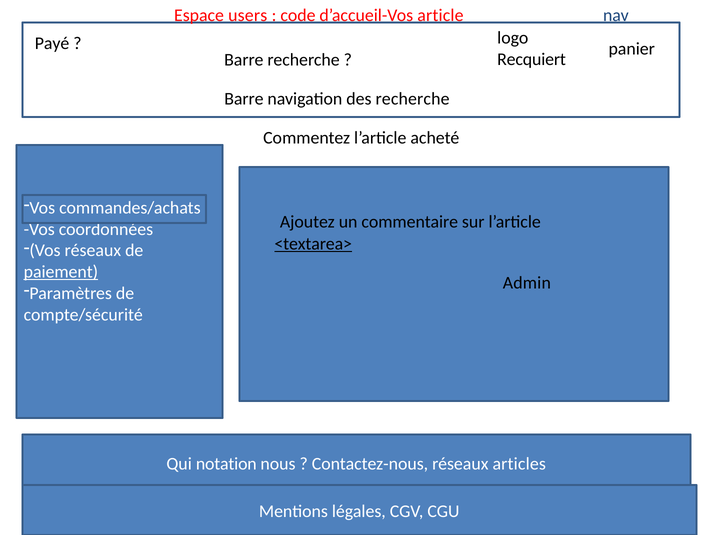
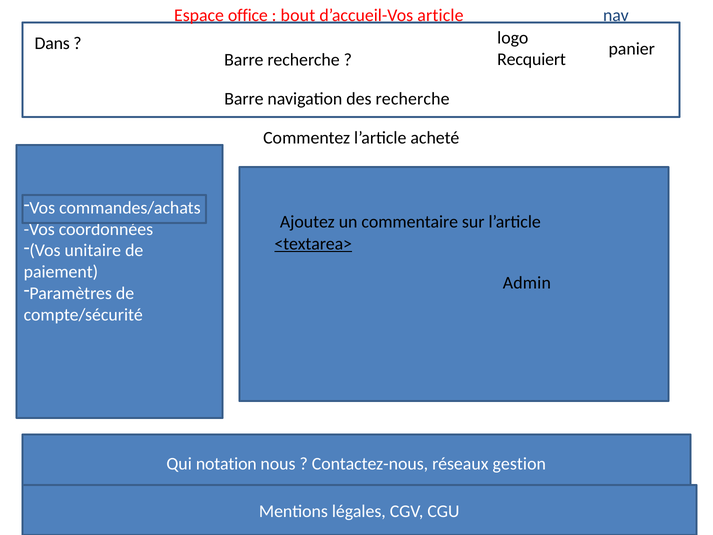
users: users -> office (248, 15)
code: code -> bout (298, 15)
Payé: Payé -> Dans (52, 43)
Vos réseaux: réseaux -> unitaire (93, 250)
paiement underline: present -> none (61, 272)
articles: articles -> gestion (519, 464)
